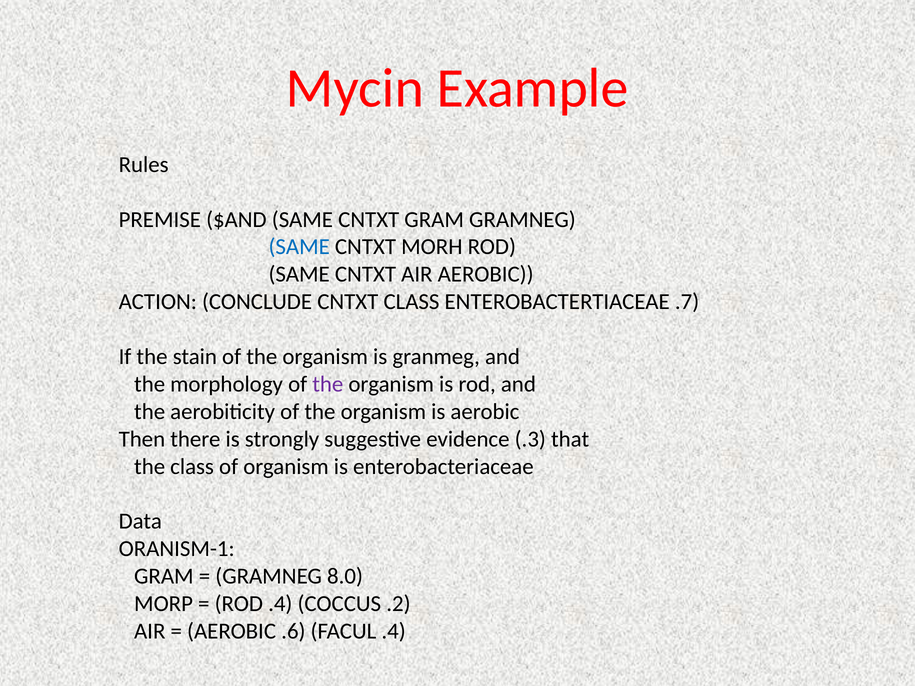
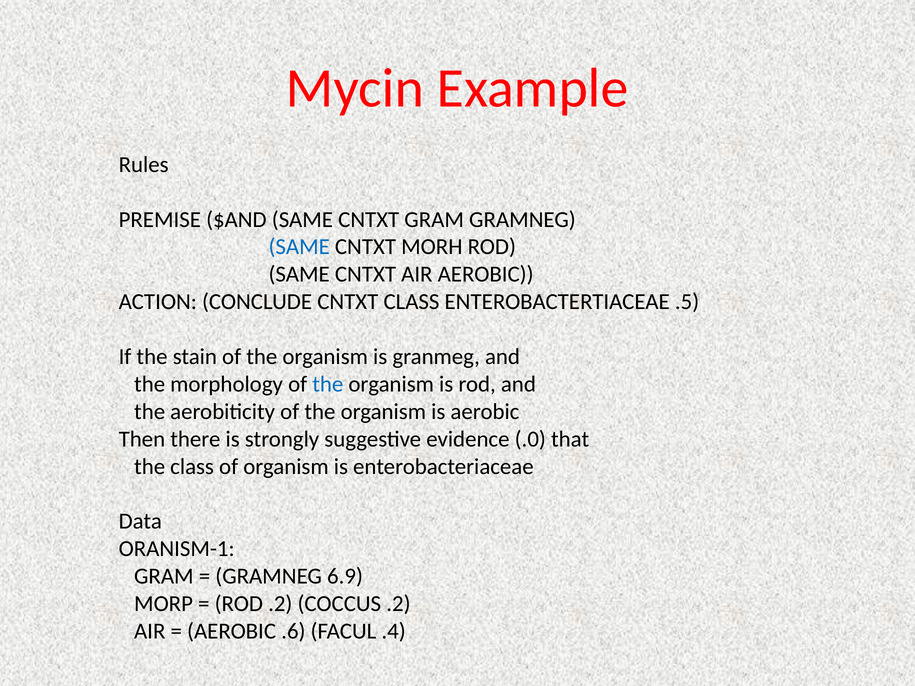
.7: .7 -> .5 (687, 302)
the colour: purple -> blue (328, 384)
.3: .3 -> .0 (530, 439)
8.0: 8.0 -> 6.9 (345, 576)
ROD .4: .4 -> .2 (280, 604)
